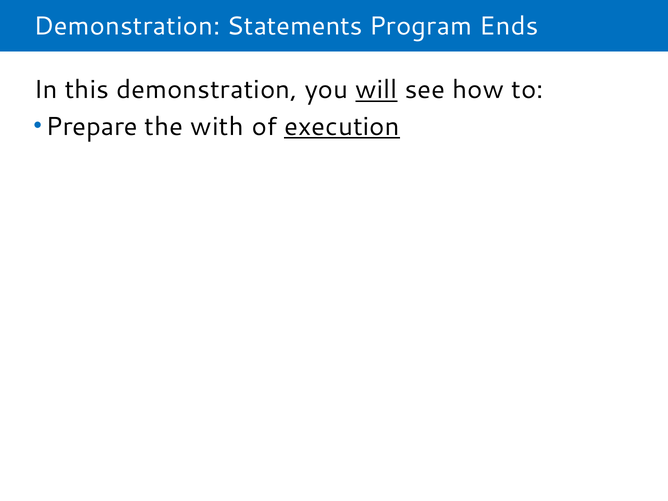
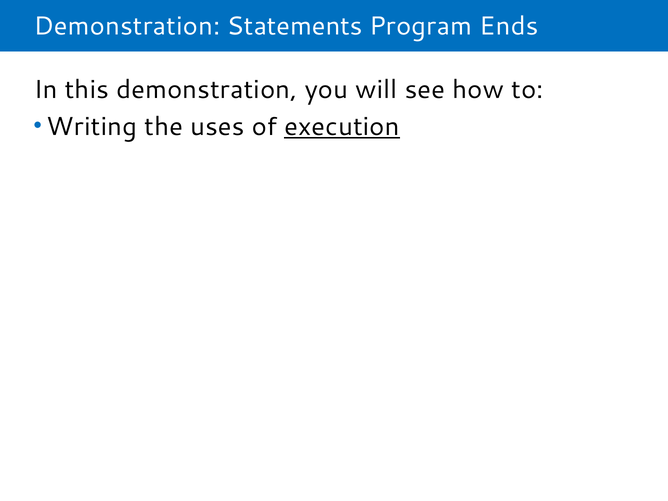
will underline: present -> none (376, 90)
Prepare: Prepare -> Writing (92, 127)
with: with -> uses (217, 127)
